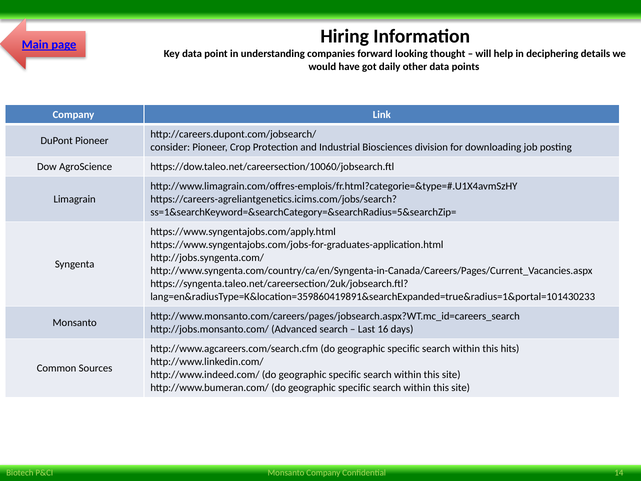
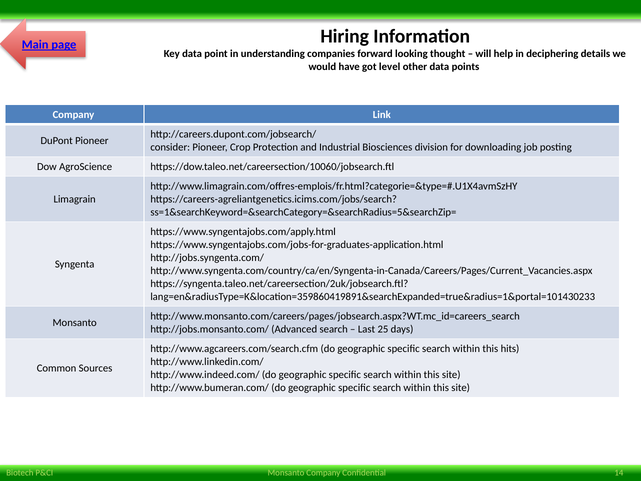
daily: daily -> level (390, 66)
16: 16 -> 25 (383, 329)
